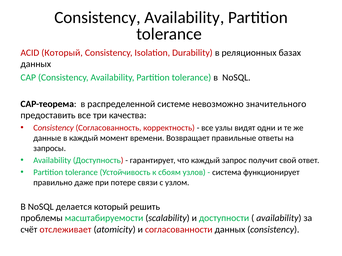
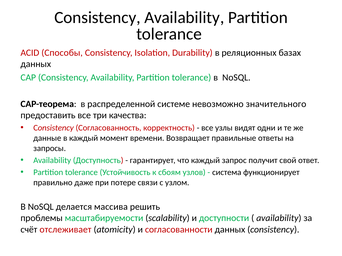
ACID Который: Который -> Способы (62, 53)
делается который: который -> массива (111, 207)
